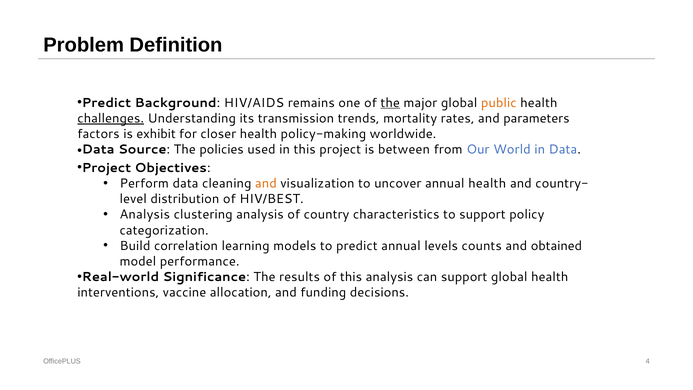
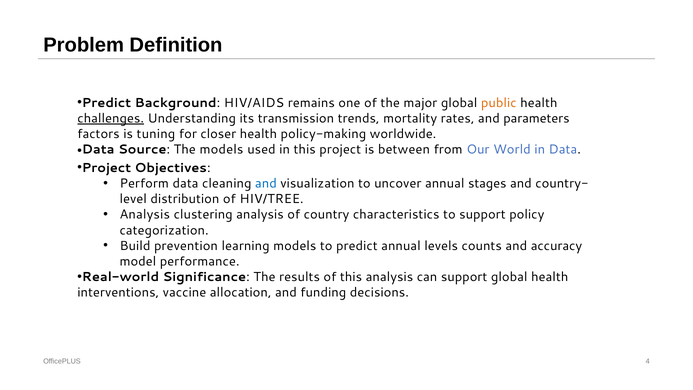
the underline: present -> none (390, 103)
exhibit: exhibit -> tuning (156, 134)
The policies: policies -> models (221, 149)
and colour: orange -> blue (266, 183)
annual health: health -> stages (487, 183)
HIV/BEST: HIV/BEST -> HIV/TREE (271, 199)
correlation: correlation -> prevention (186, 246)
obtained: obtained -> accuracy (556, 246)
